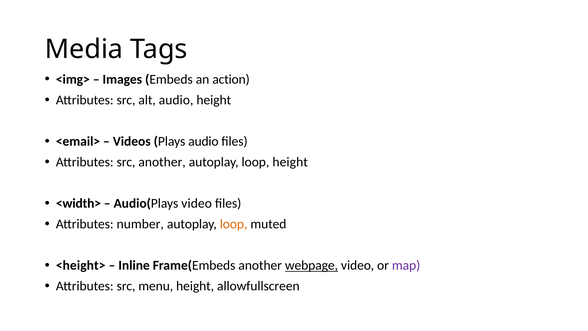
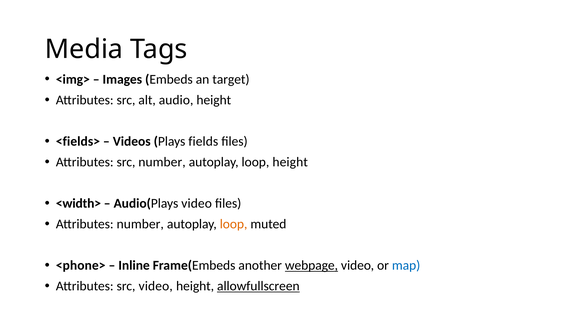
action: action -> target (231, 79)
<email>: <email> -> <fields> (78, 141)
Plays audio: audio -> fields (203, 141)
src another: another -> number (162, 162)
<height>: <height> -> <phone> (81, 265)
map colour: purple -> blue (406, 265)
src menu: menu -> video (156, 286)
allowfullscreen underline: none -> present (258, 286)
